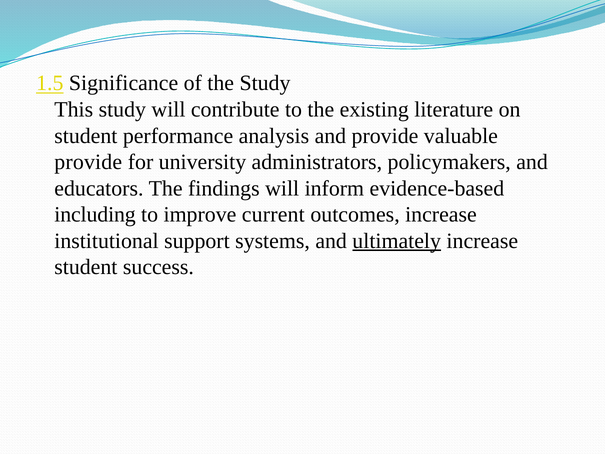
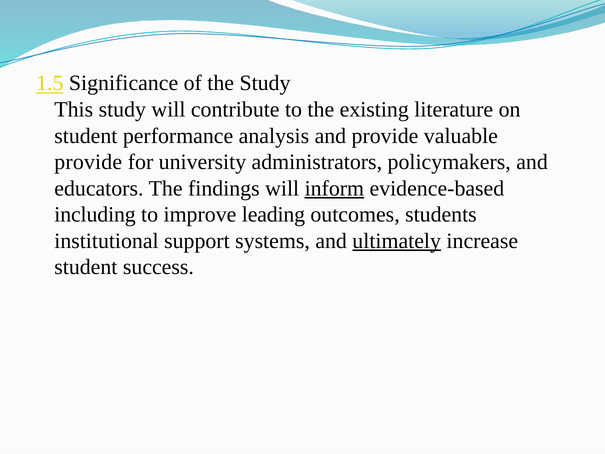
inform underline: none -> present (334, 188)
current: current -> leading (273, 215)
outcomes increase: increase -> students (441, 215)
